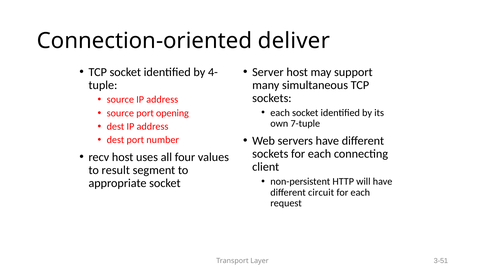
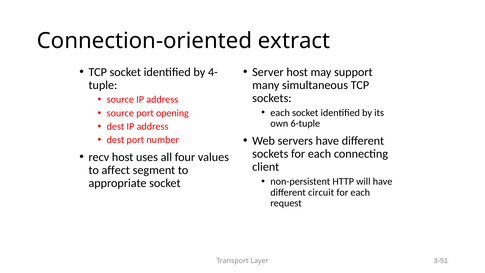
deliver: deliver -> extract (294, 41)
7-tuple: 7-tuple -> 6-tuple (305, 124)
result: result -> affect (116, 170)
